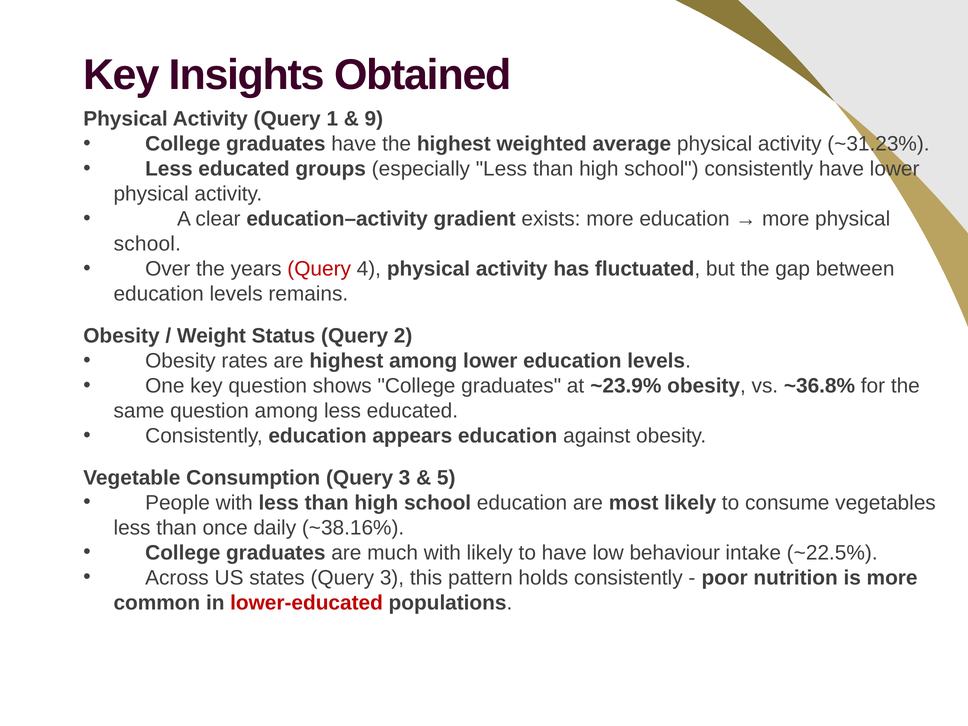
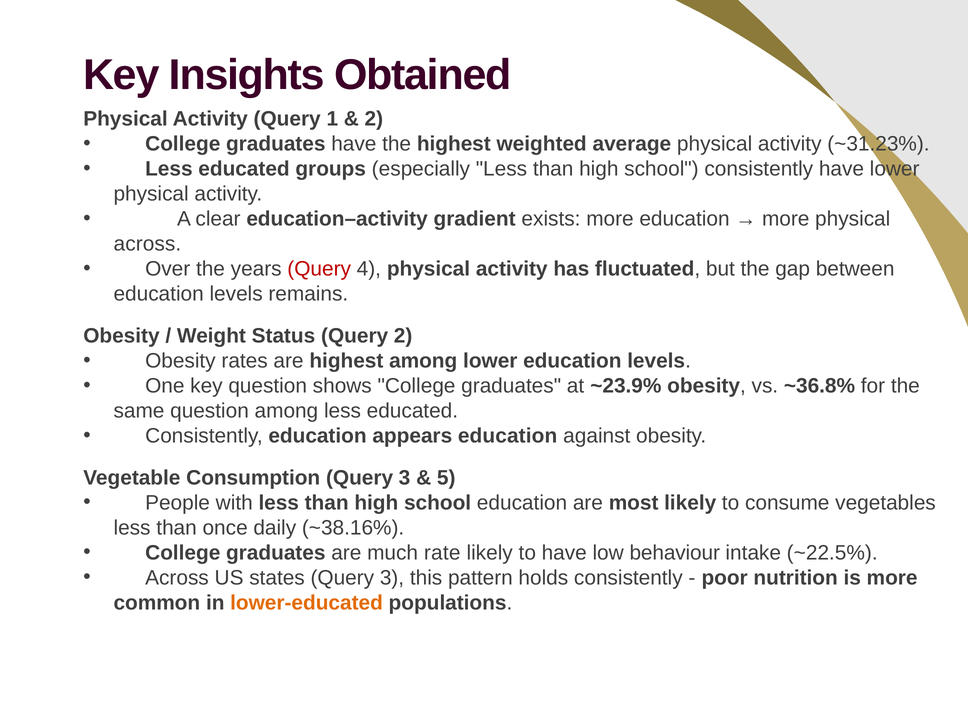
9: 9 -> 2 (374, 119)
school: school -> across (147, 244)
much with: with -> rate (442, 553)
lower-educated colour: red -> orange (307, 603)
